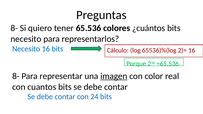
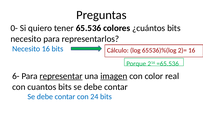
8-: 8- -> 0- (14, 28)
8-: 8- -> 6- (16, 76)
representar underline: none -> present (61, 76)
